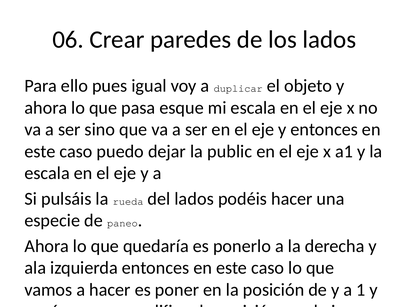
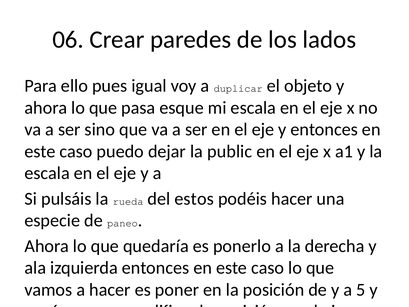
del lados: lados -> estos (194, 199)
1: 1 -> 5 (361, 289)
